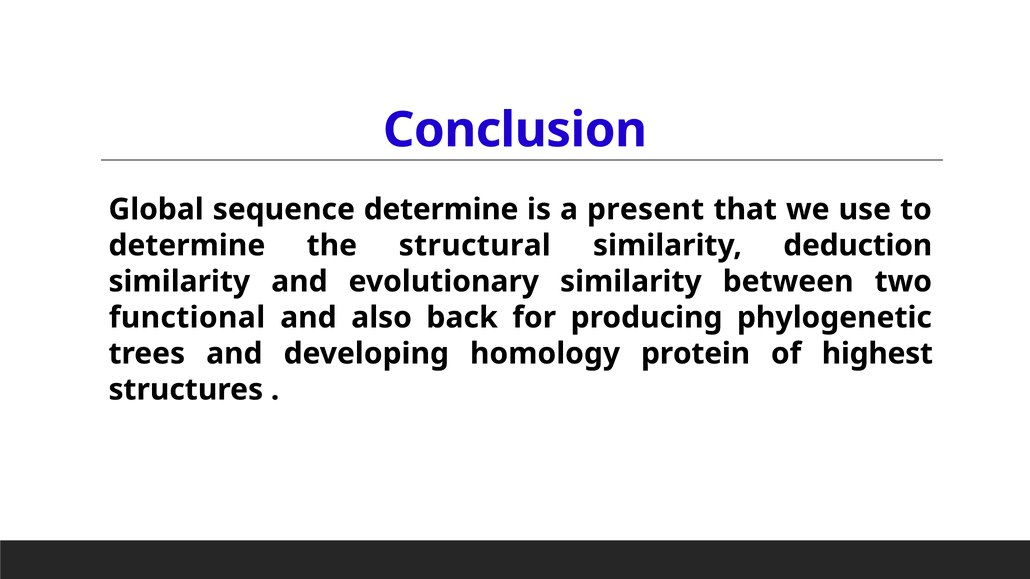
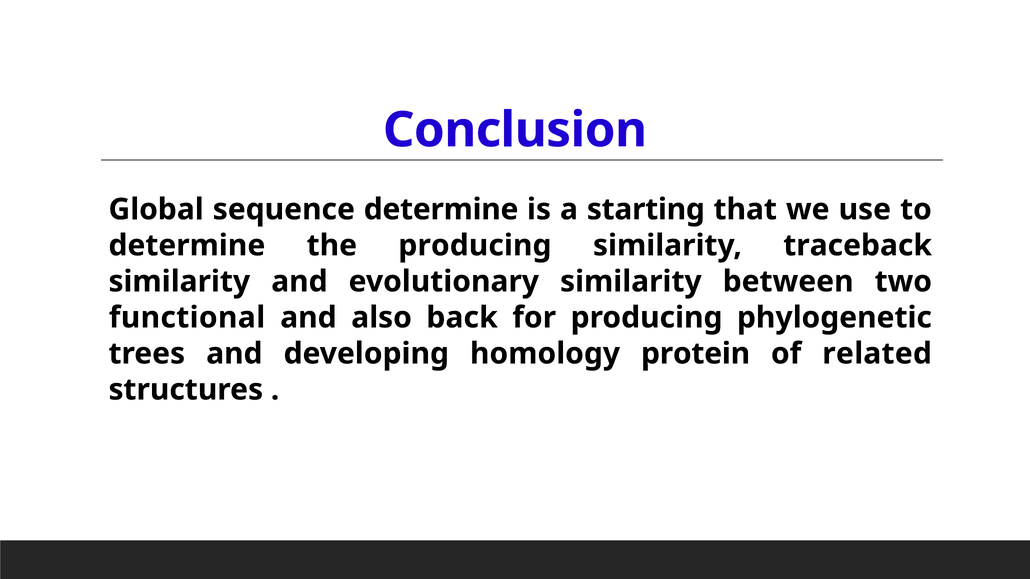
present: present -> starting (646, 210)
the structural: structural -> producing (475, 246)
deduction: deduction -> traceback (858, 246)
highest: highest -> related (877, 354)
